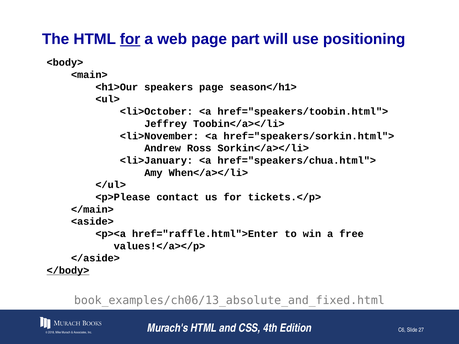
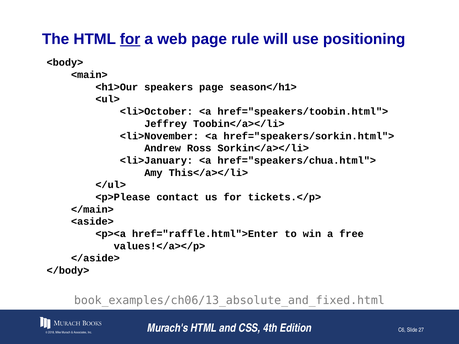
part: part -> rule (245, 39)
When</a></li>: When</a></li> -> This</a></li> (208, 173)
</body> underline: present -> none (68, 271)
